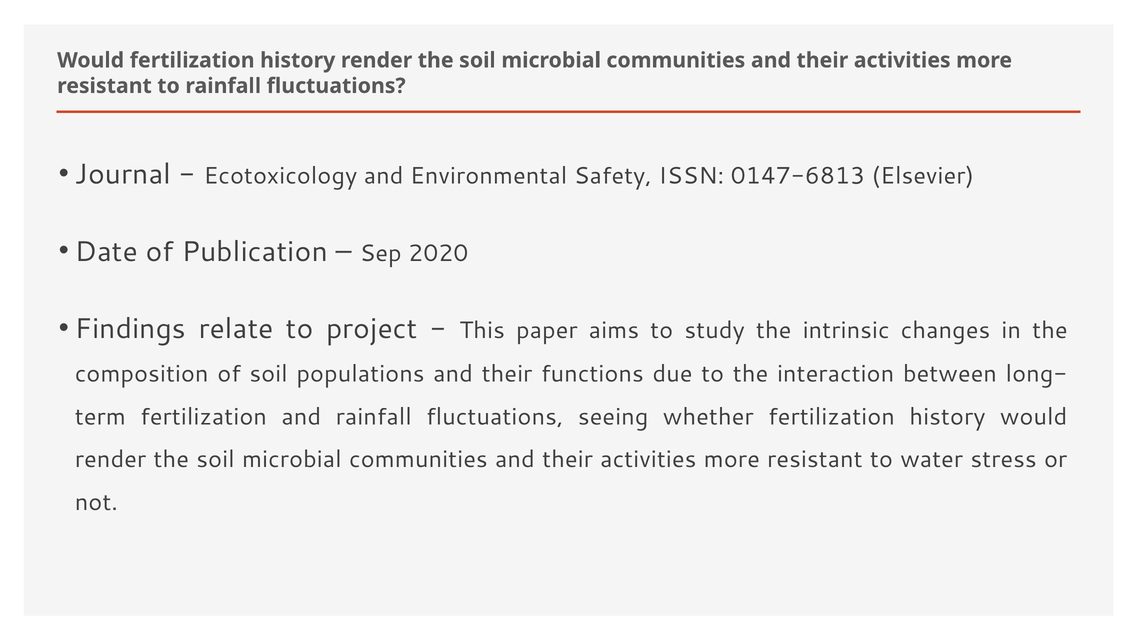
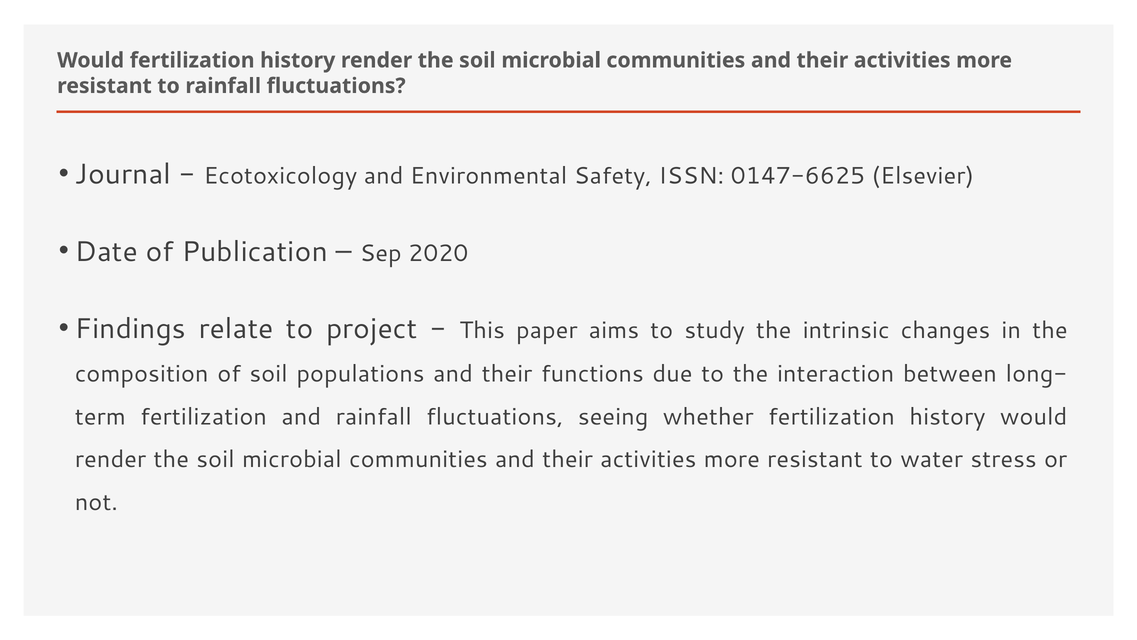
0147-6813: 0147-6813 -> 0147-6625 (798, 176)
